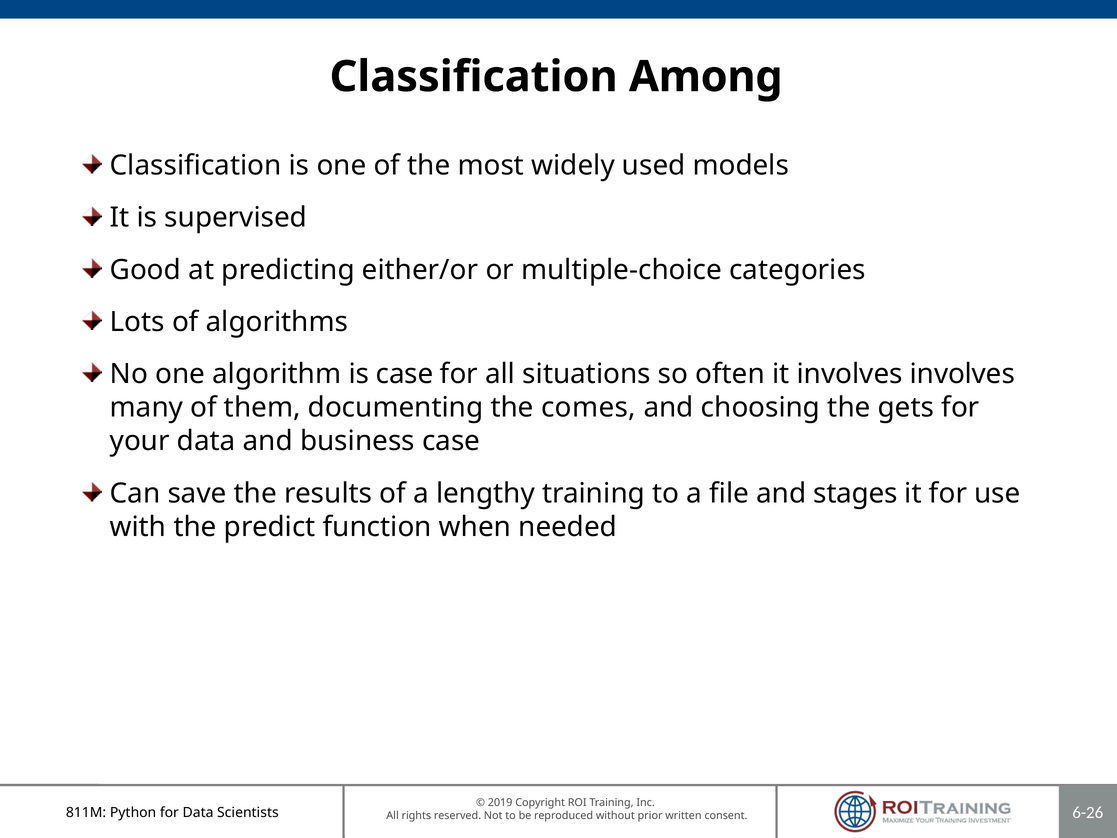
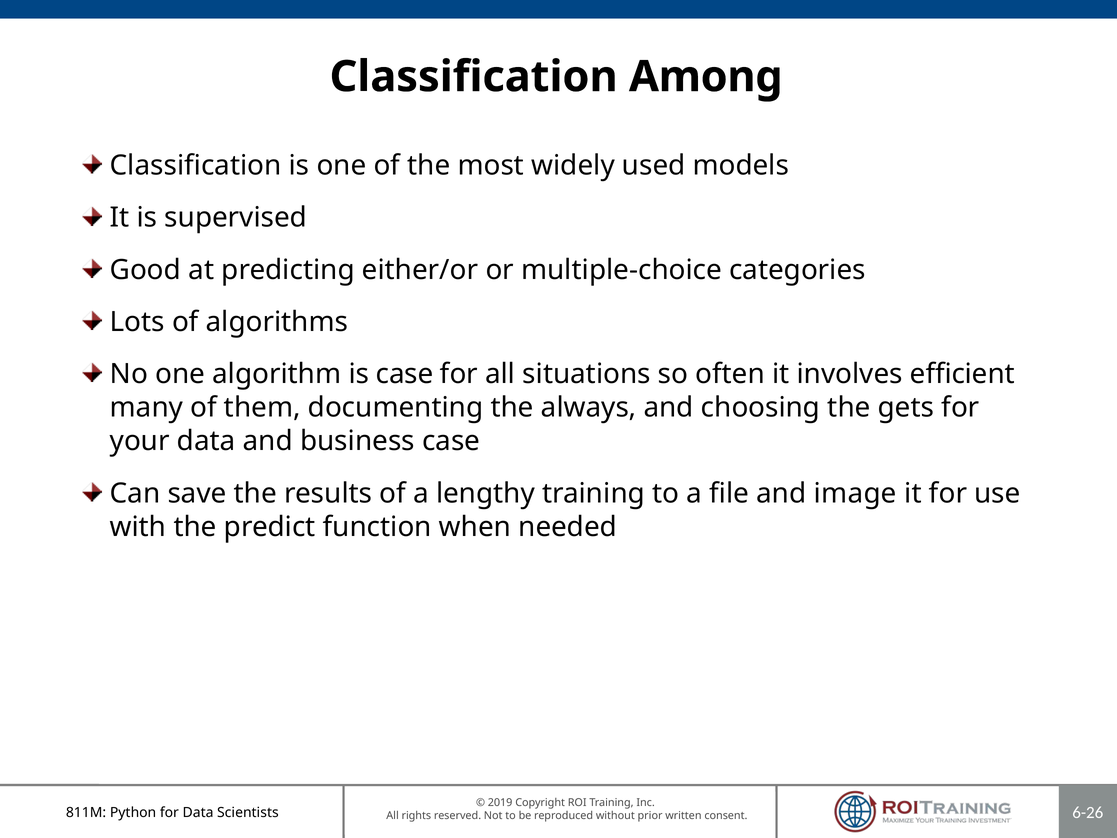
involves involves: involves -> efficient (962, 374)
comes: comes -> always (589, 408)
stages: stages -> image (855, 493)
